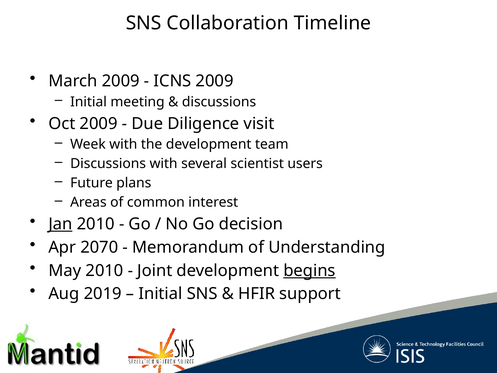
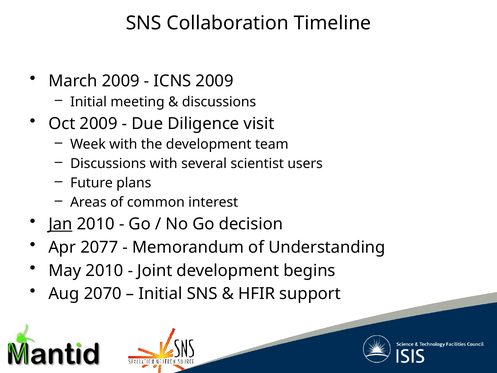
2070: 2070 -> 2077 (99, 247)
begins underline: present -> none (309, 270)
2019: 2019 -> 2070 (103, 294)
